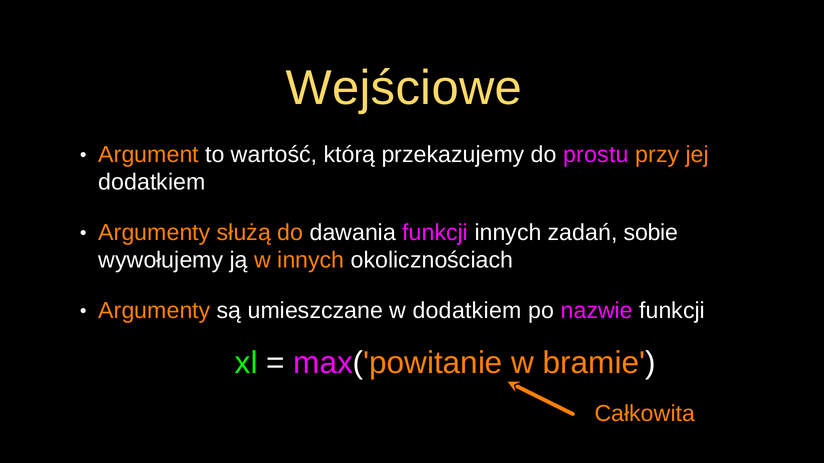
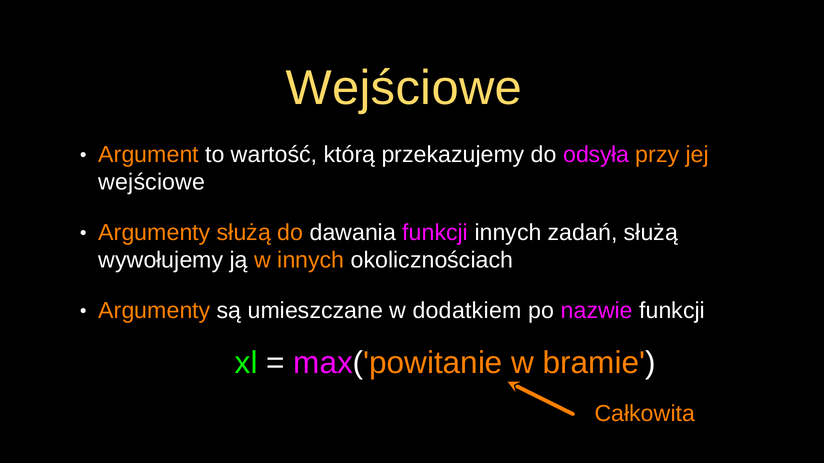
prostu: prostu -> odsyła (596, 155)
dodatkiem: dodatkiem -> wejściowe (152, 182)
zadań sobie: sobie -> służą (651, 233)
